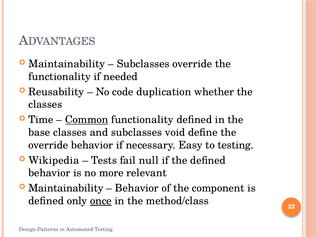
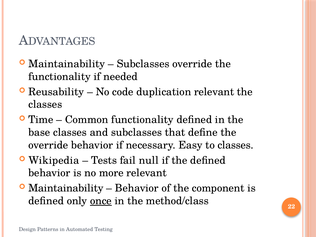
duplication whether: whether -> relevant (214, 92)
Common underline: present -> none (87, 120)
void: void -> that (175, 132)
to testing: testing -> classes (236, 145)
